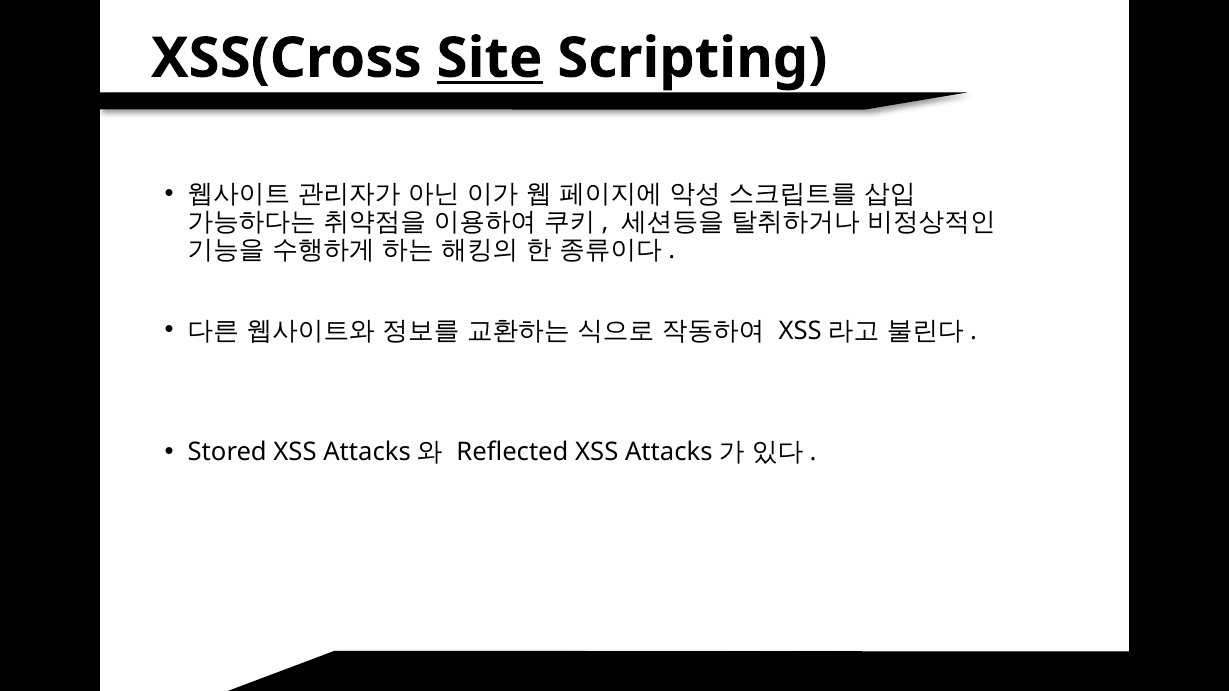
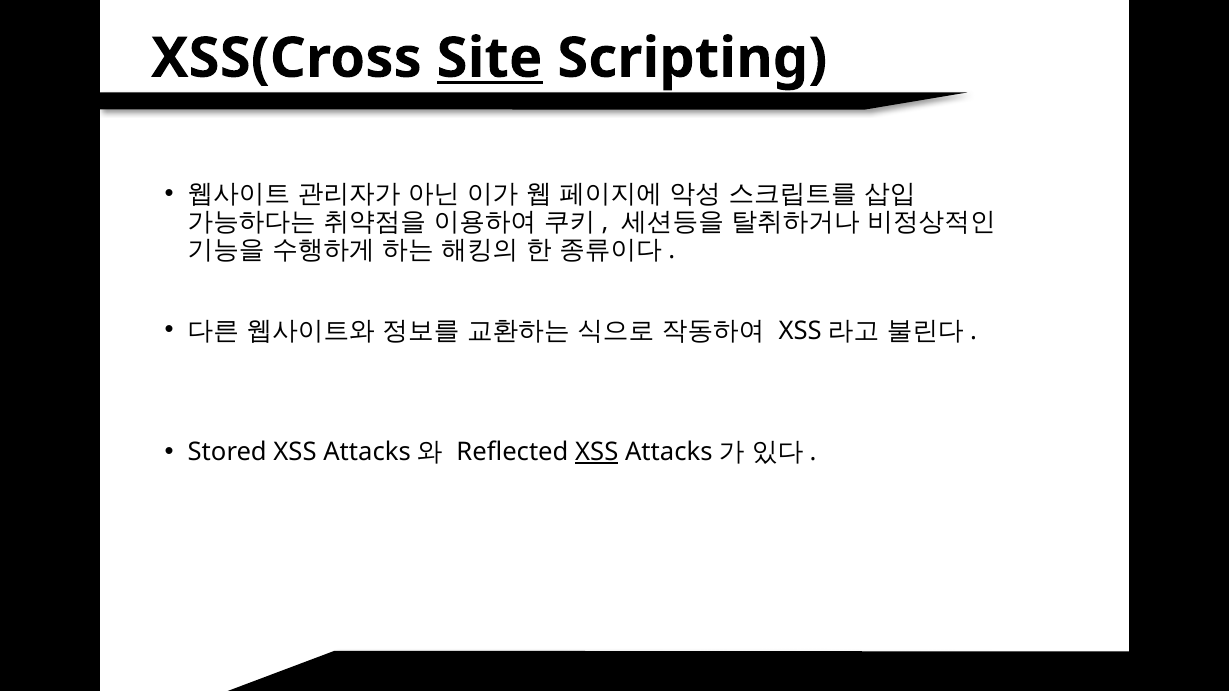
XSS underline: none -> present (597, 452)
